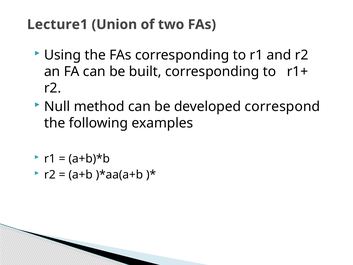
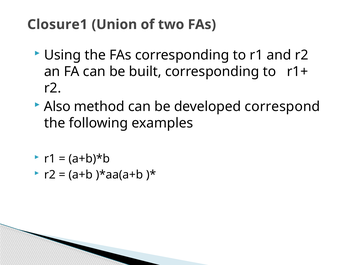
Lecture1: Lecture1 -> Closure1 (57, 24)
Null: Null -> Also (57, 106)
